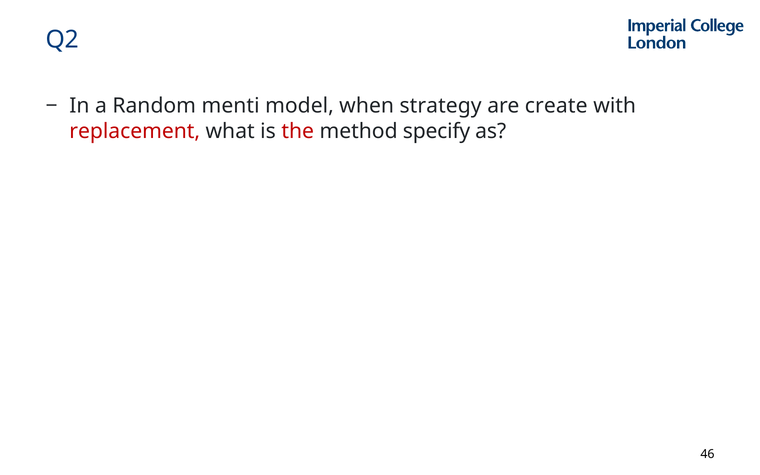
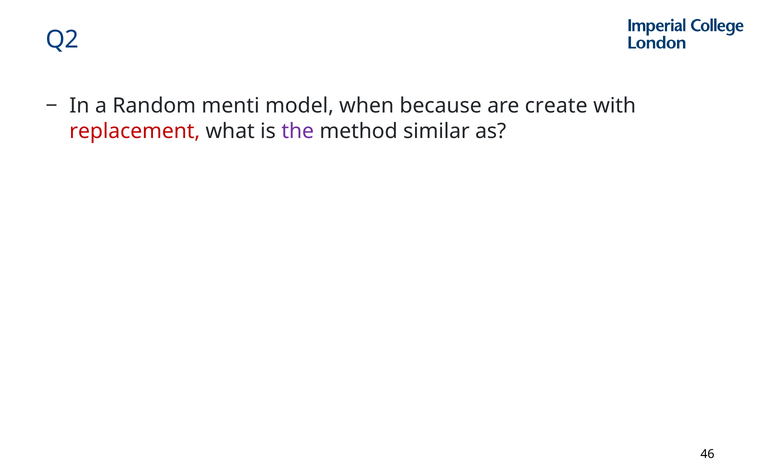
strategy: strategy -> because (441, 106)
the colour: red -> purple (298, 131)
specify: specify -> similar (436, 131)
